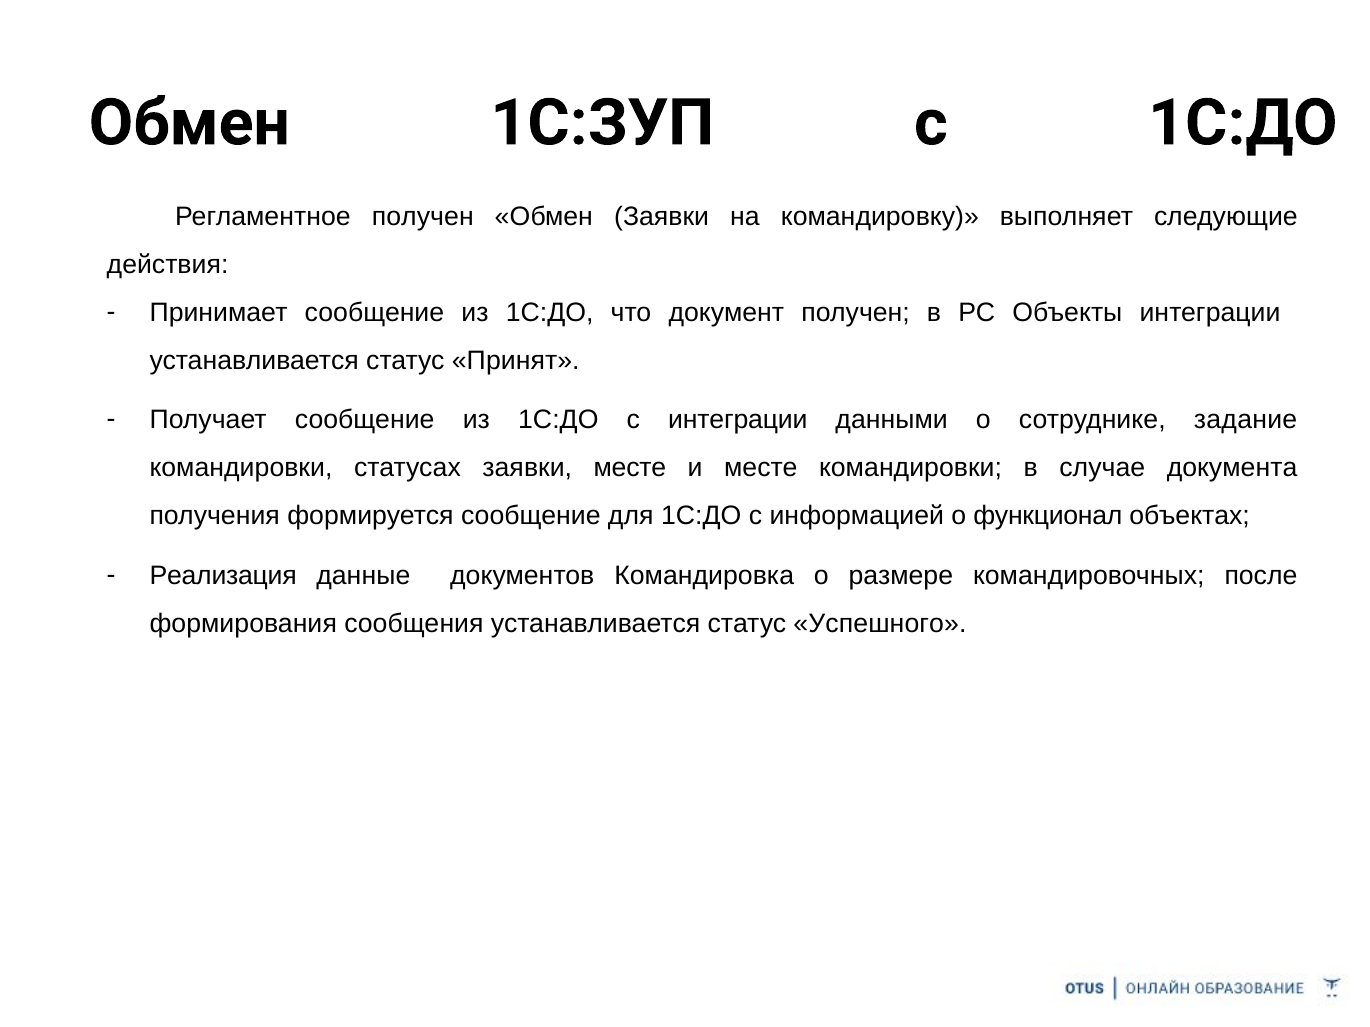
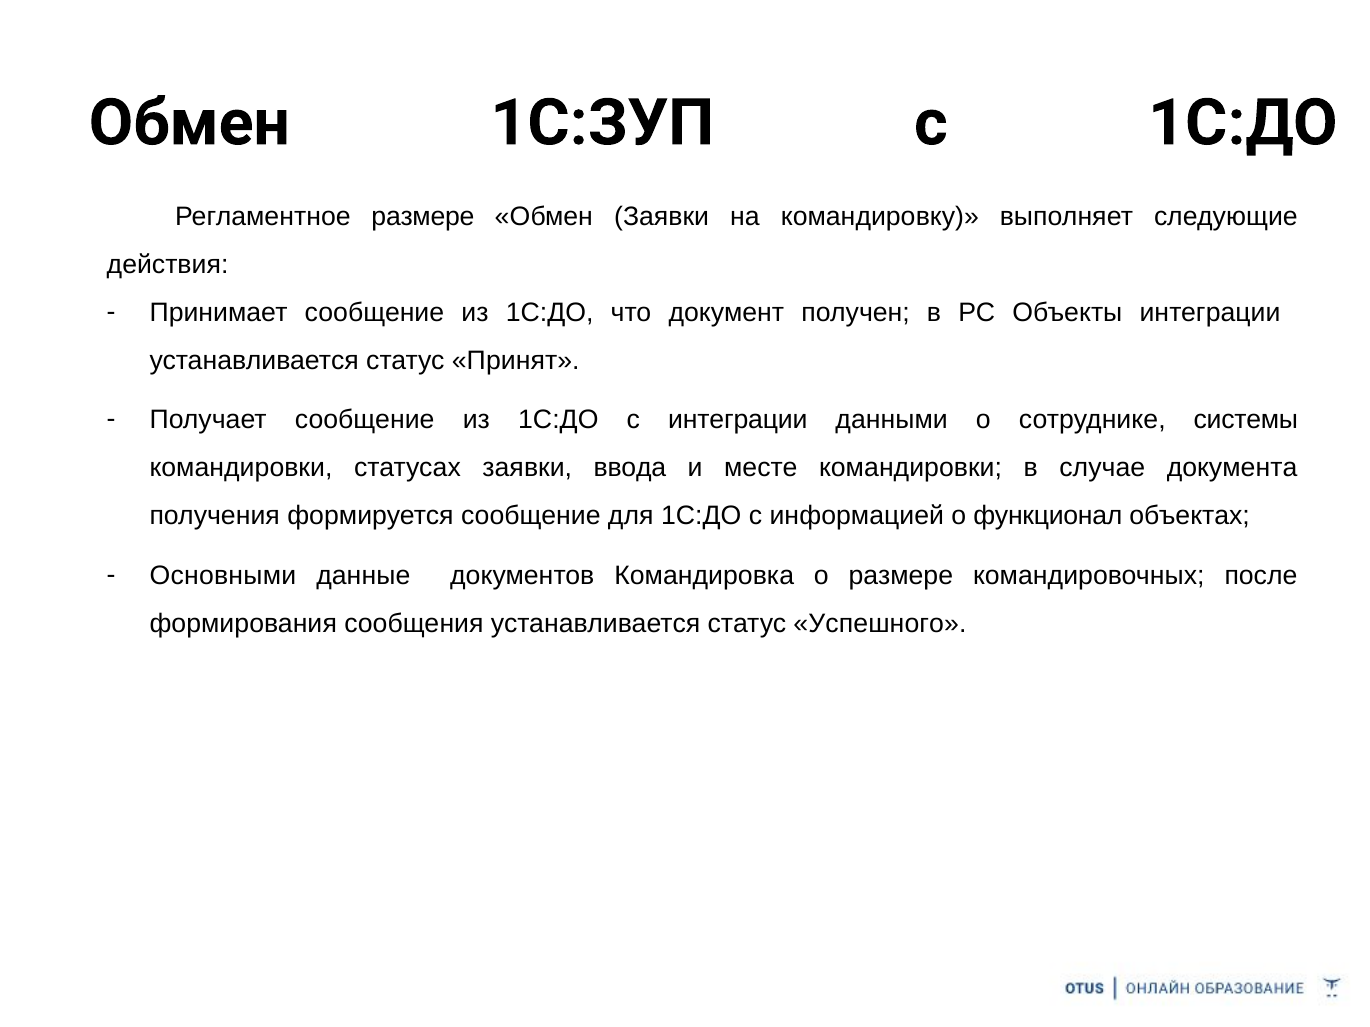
Регламентное получен: получен -> размере (423, 217)
задание: задание -> системы (1246, 420)
заявки месте: месте -> ввода (630, 468)
Реализация: Реализация -> Основными (223, 576)
